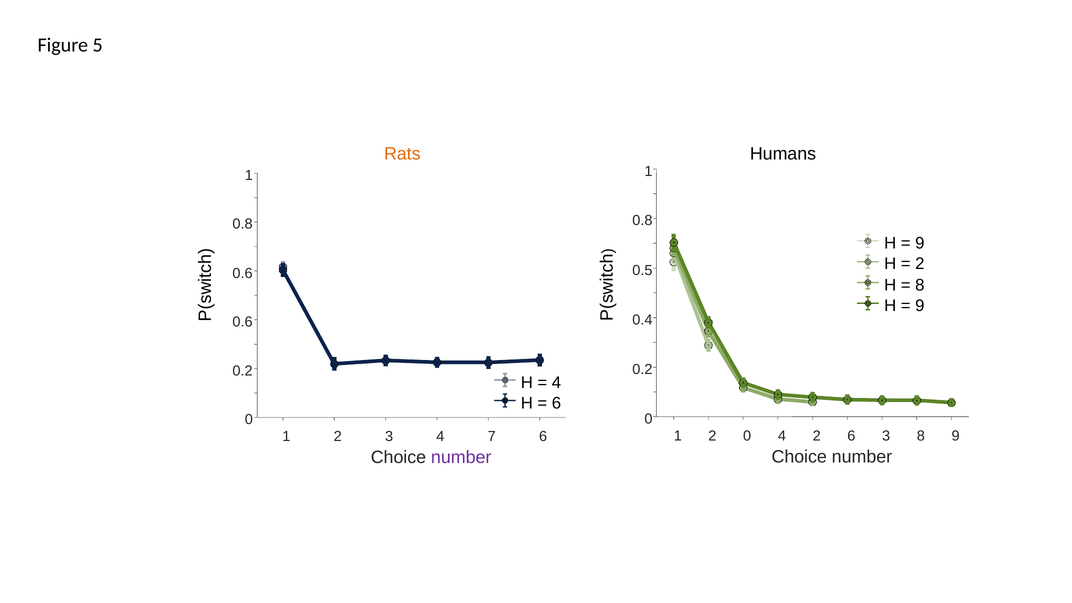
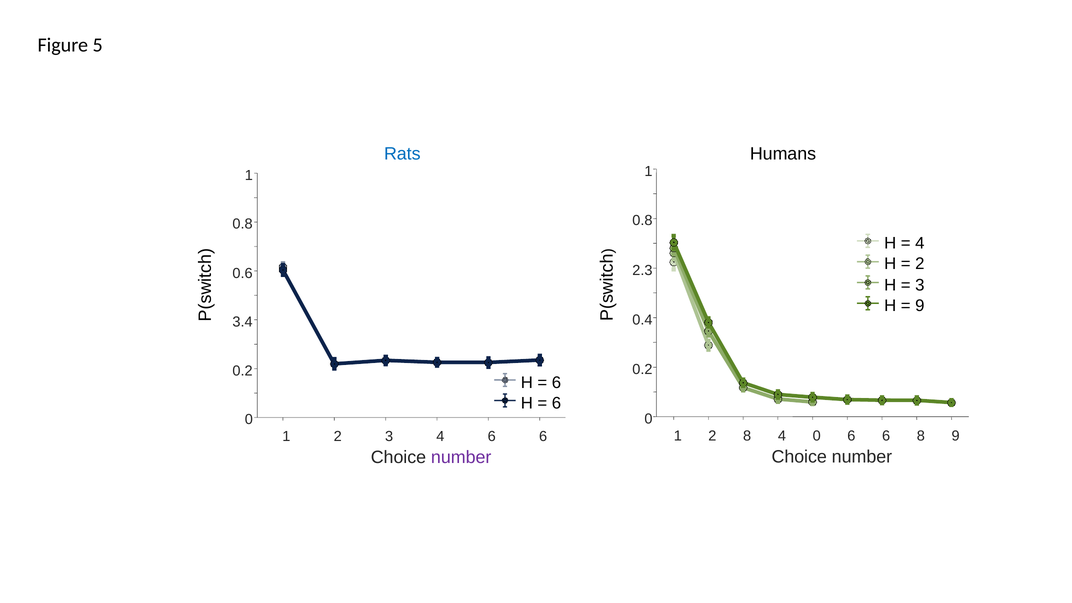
Rats colour: orange -> blue (402, 154)
9: 9 -> 4 (920, 243)
0.5: 0.5 -> 2.3 (642, 270)
8: 8 -> 3 (920, 285)
0.6: 0.6 -> 3.4 (243, 322)
4: 4 -> 6 (556, 383)
2 0: 0 -> 8 (747, 436)
4 2: 2 -> 0 (817, 436)
3: 3 -> 6 (886, 436)
4 7: 7 -> 6 (492, 436)
